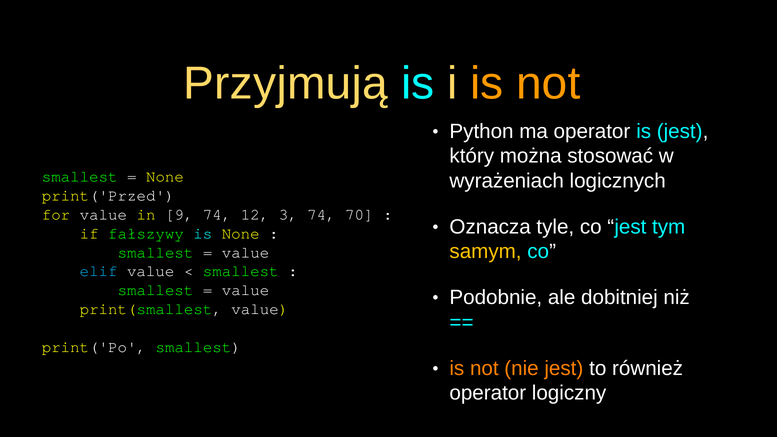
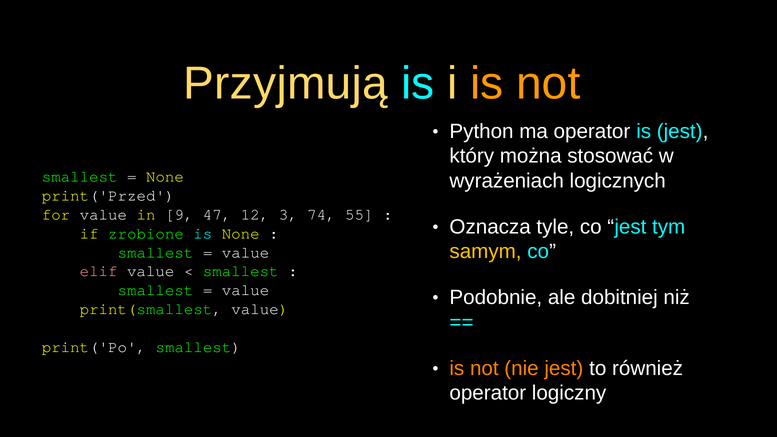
9 74: 74 -> 47 (217, 214)
70: 70 -> 55 (359, 214)
fałszywy: fałszywy -> zrobione (146, 233)
elif colour: light blue -> pink (99, 271)
